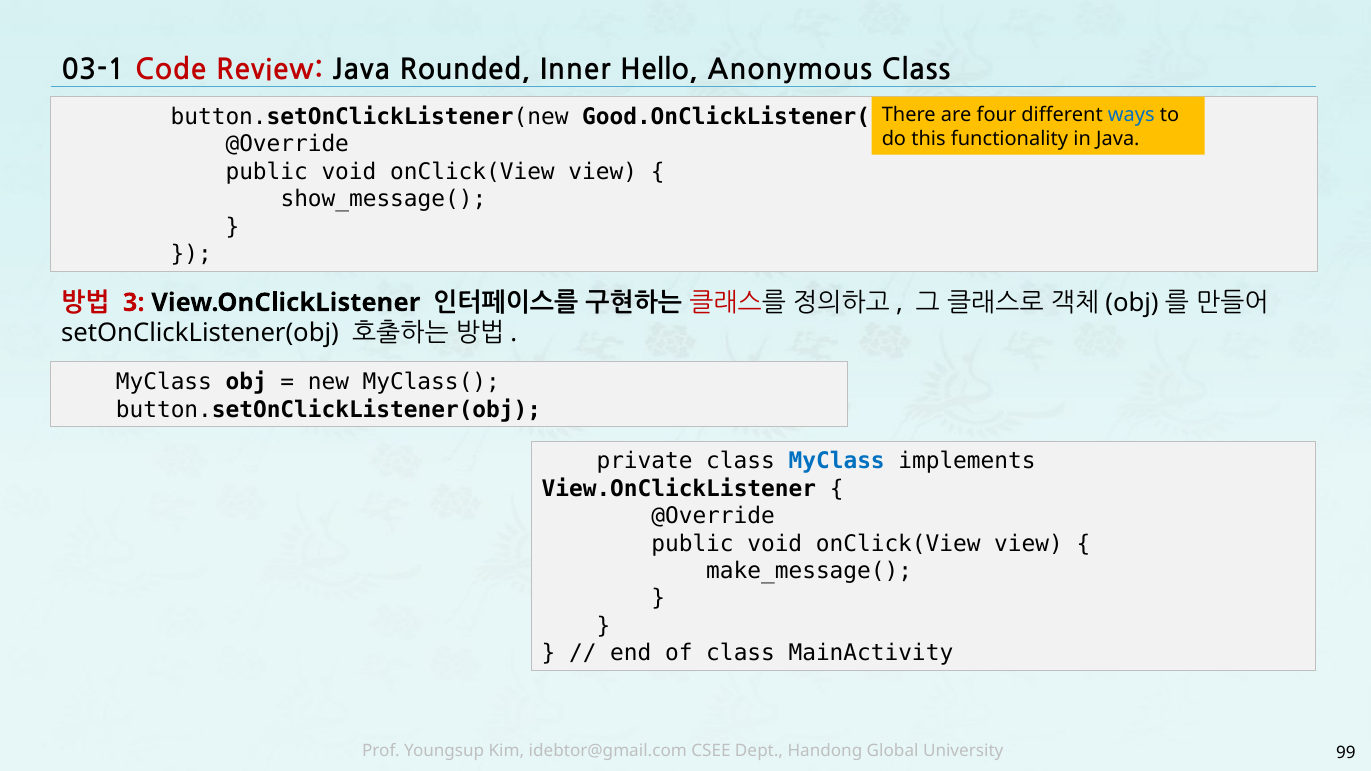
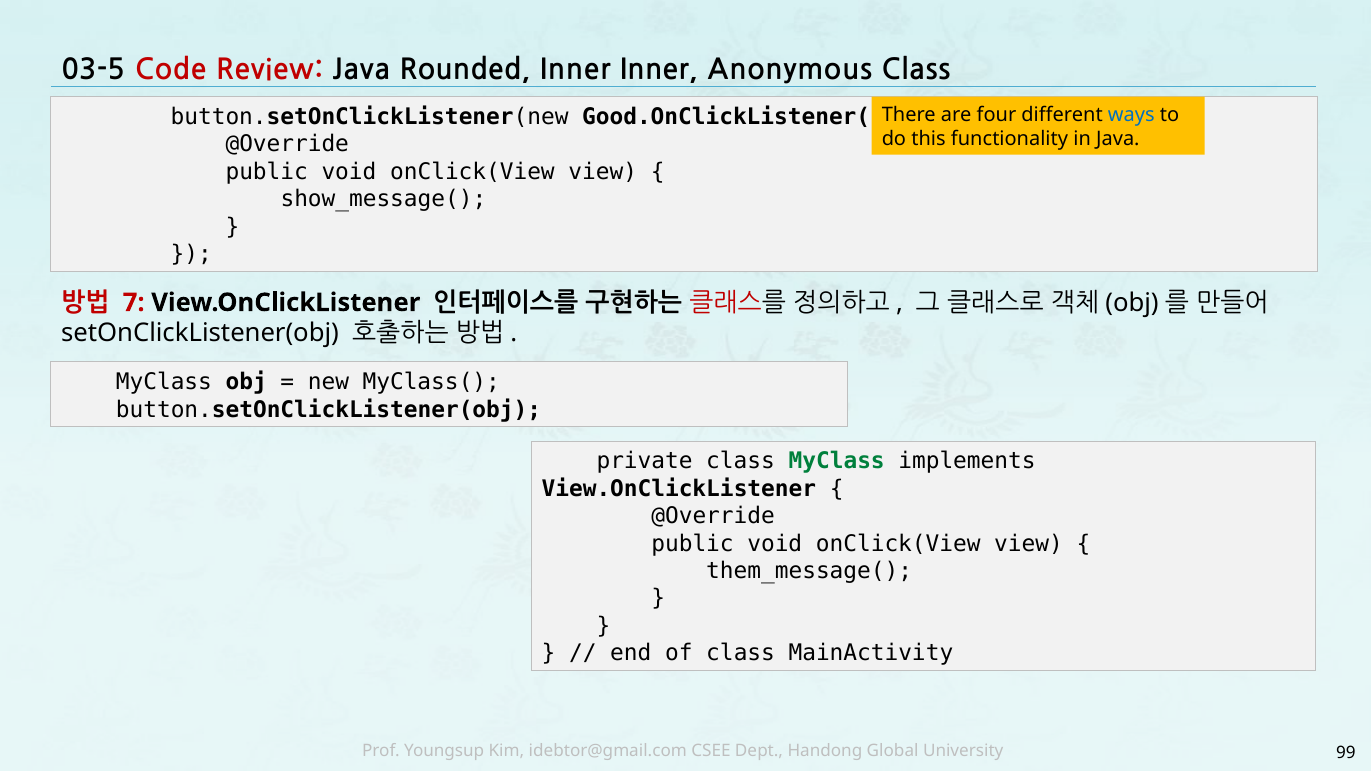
03-1: 03-1 -> 03-5 (93, 70)
Inner Hello: Hello -> Inner (659, 70)
3: 3 -> 7 (134, 303)
MyClass colour: blue -> green (837, 462)
make_message(: make_message( -> them_message( (809, 571)
